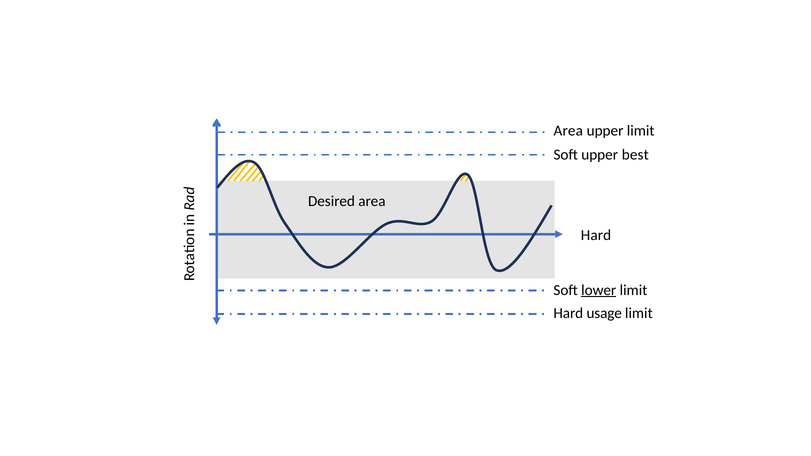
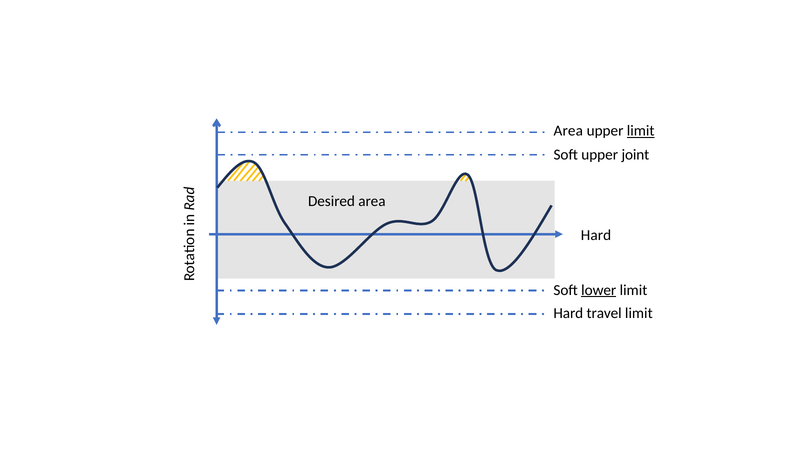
limit underline: none -> present (641, 131)
best: best -> joint (635, 155)
usage: usage -> travel (604, 313)
